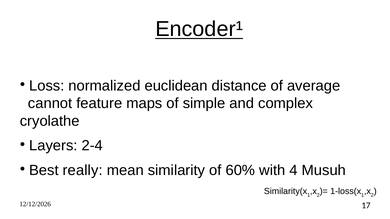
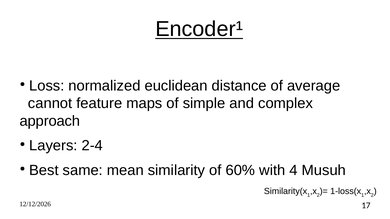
cryolathe: cryolathe -> approach (50, 121)
really: really -> same (83, 170)
